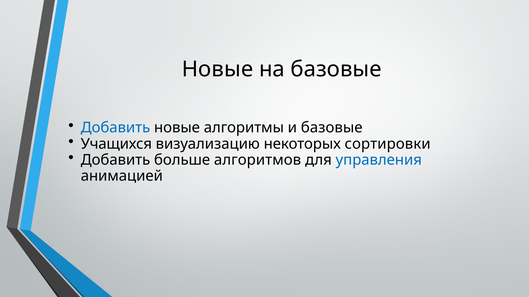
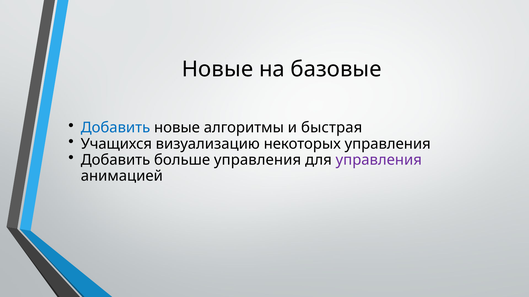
и базовые: базовые -> быстрая (332, 128)
некоторых сортировки: сортировки -> управления (388, 144)
больше алгоритмов: алгоритмов -> управления (258, 160)
управления colour: blue -> purple (379, 160)
